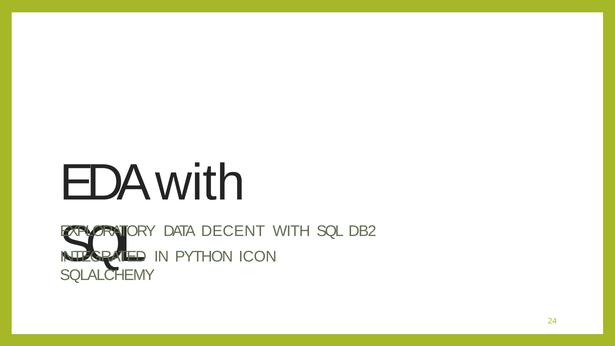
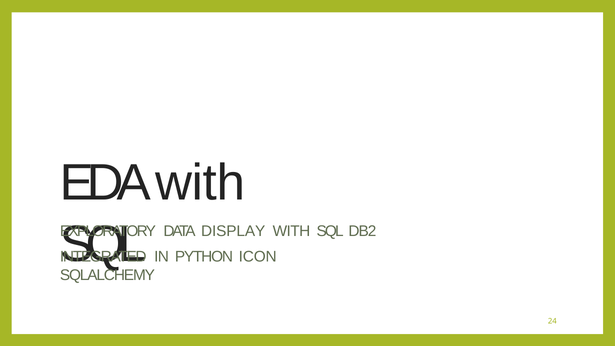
DECENT: DECENT -> DISPLAY (233, 231)
